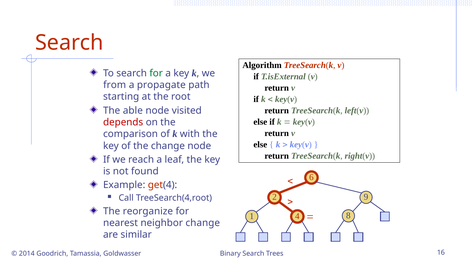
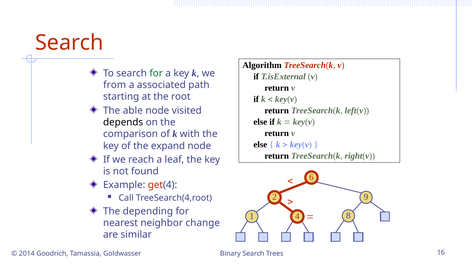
propagate: propagate -> associated (161, 85)
depends colour: red -> black (123, 122)
the change: change -> expand (168, 146)
reorganize: reorganize -> depending (148, 212)
